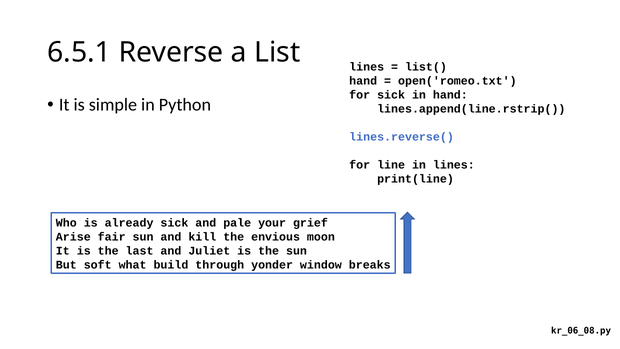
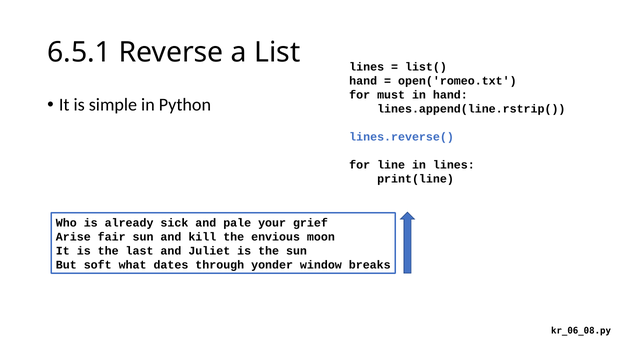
for sick: sick -> must (391, 95)
build: build -> dates (171, 265)
